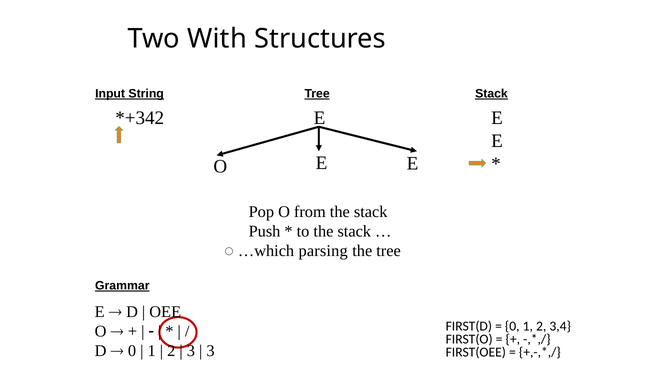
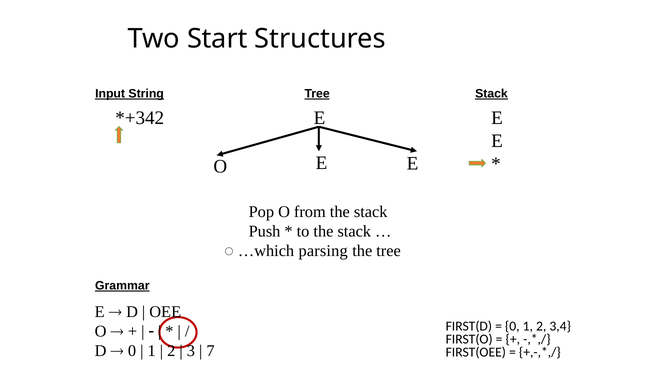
With: With -> Start (217, 39)
3: 3 -> 7 (211, 351)
